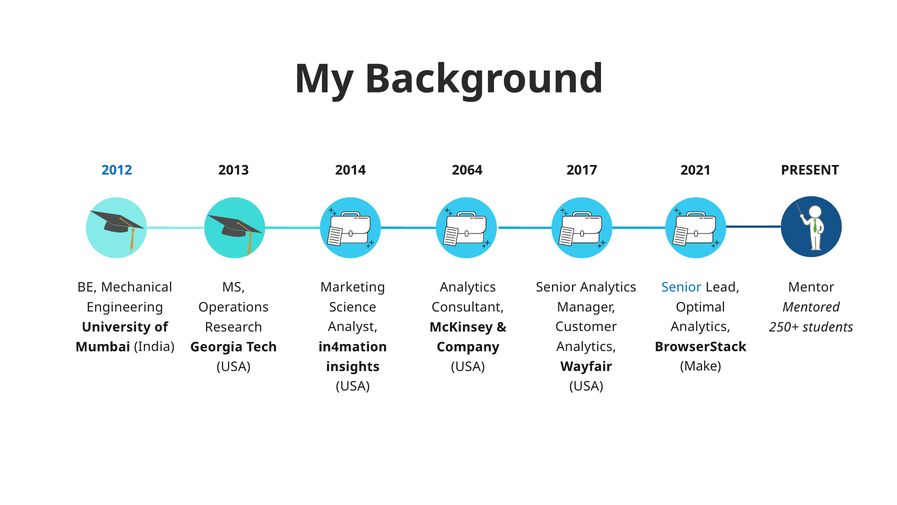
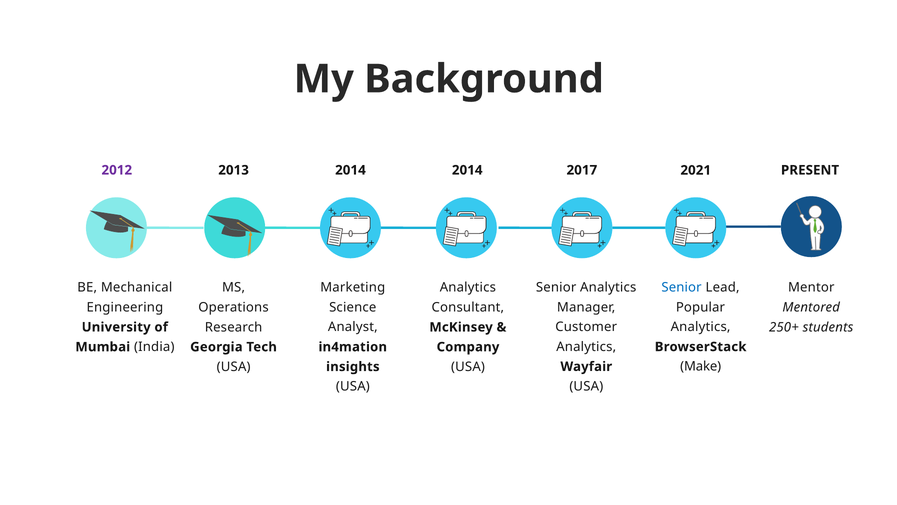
2012 colour: blue -> purple (117, 170)
2064: 2064 -> 2014 (467, 170)
Optimal: Optimal -> Popular (700, 307)
